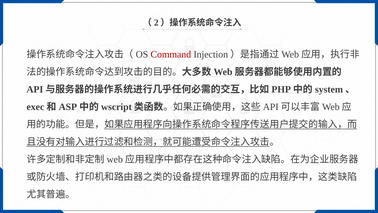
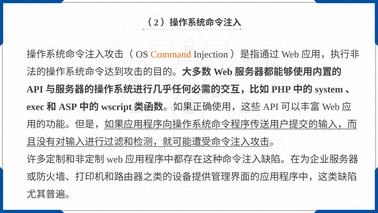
Command colour: red -> orange (171, 54)
